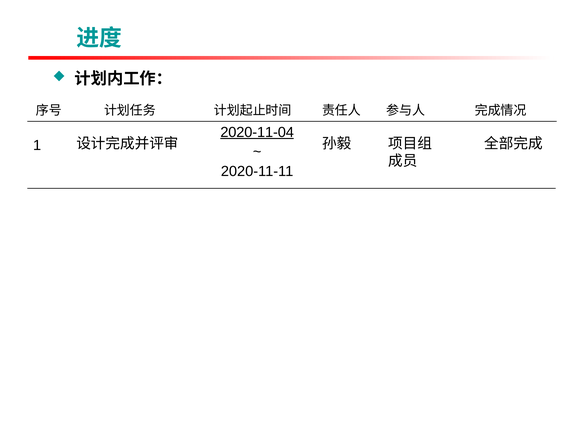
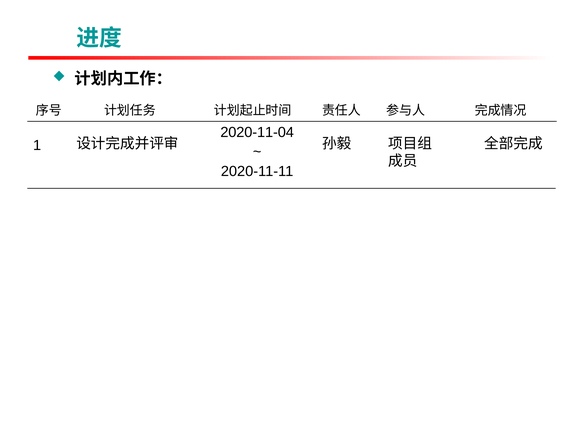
2020-11-04 underline: present -> none (257, 132)
